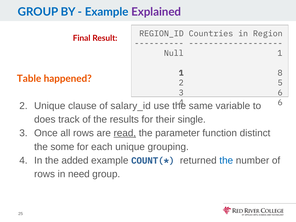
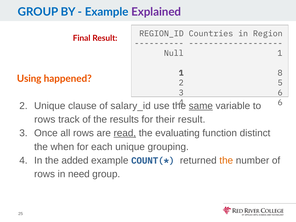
Table: Table -> Using (29, 79)
same underline: none -> present (201, 106)
does: does -> rows (45, 120)
their single: single -> result (192, 120)
parameter: parameter -> evaluating (177, 133)
some: some -> when (62, 147)
the colour: blue -> orange (226, 160)
